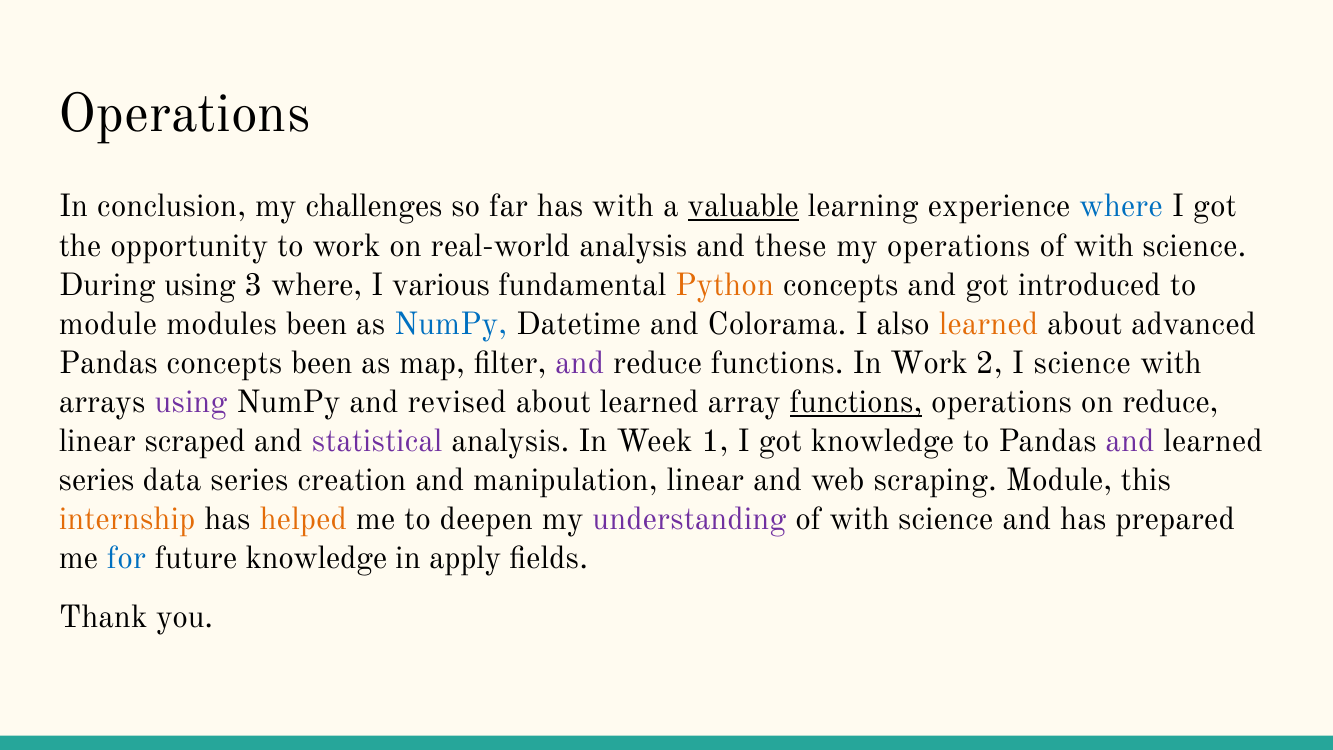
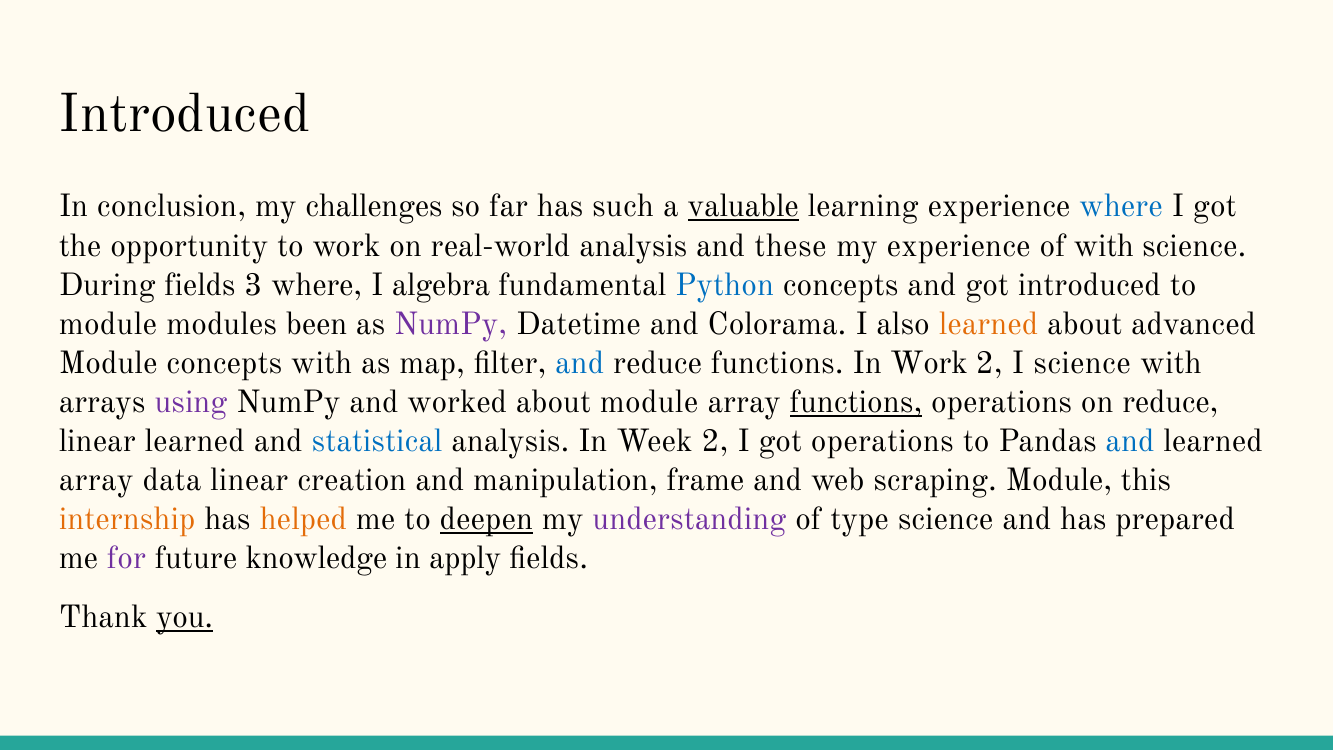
Operations: Operations -> Introduced (185, 114)
has with: with -> such (623, 207)
my operations: operations -> experience (959, 246)
During using: using -> fields (200, 285)
various: various -> algebra (441, 285)
Python colour: orange -> blue (725, 285)
NumPy colour: blue -> purple (451, 324)
Pandas: Pandas -> Module (108, 363)
concepts been: been -> with (322, 363)
and colour: purple -> blue (580, 363)
revised: revised -> worked (457, 402)
about learned: learned -> module (649, 402)
linear scraped: scraped -> learned (195, 441)
statistical colour: purple -> blue (377, 441)
Week 1: 1 -> 2 (715, 441)
got knowledge: knowledge -> operations (882, 441)
and colour: purple -> blue (1130, 441)
series: series -> array (96, 480)
data series: series -> linear (249, 480)
manipulation linear: linear -> frame (705, 480)
deepen underline: none -> present (486, 519)
with: with -> type (860, 519)
for colour: blue -> purple (126, 558)
you underline: none -> present (185, 617)
